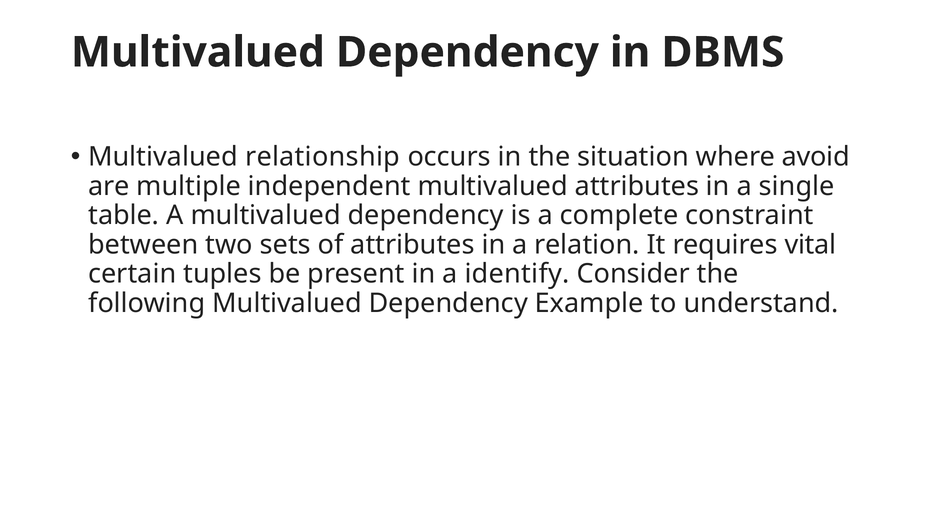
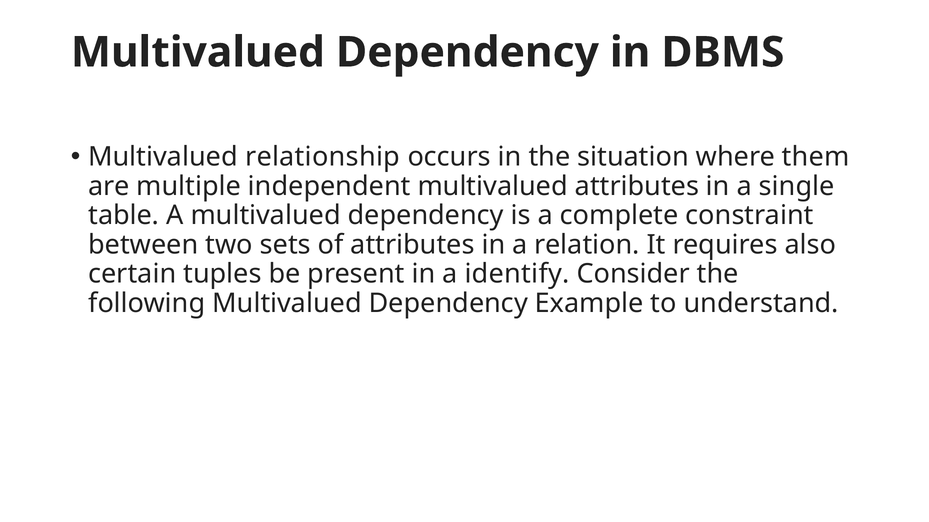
avoid: avoid -> them (816, 157)
vital: vital -> also (810, 245)
